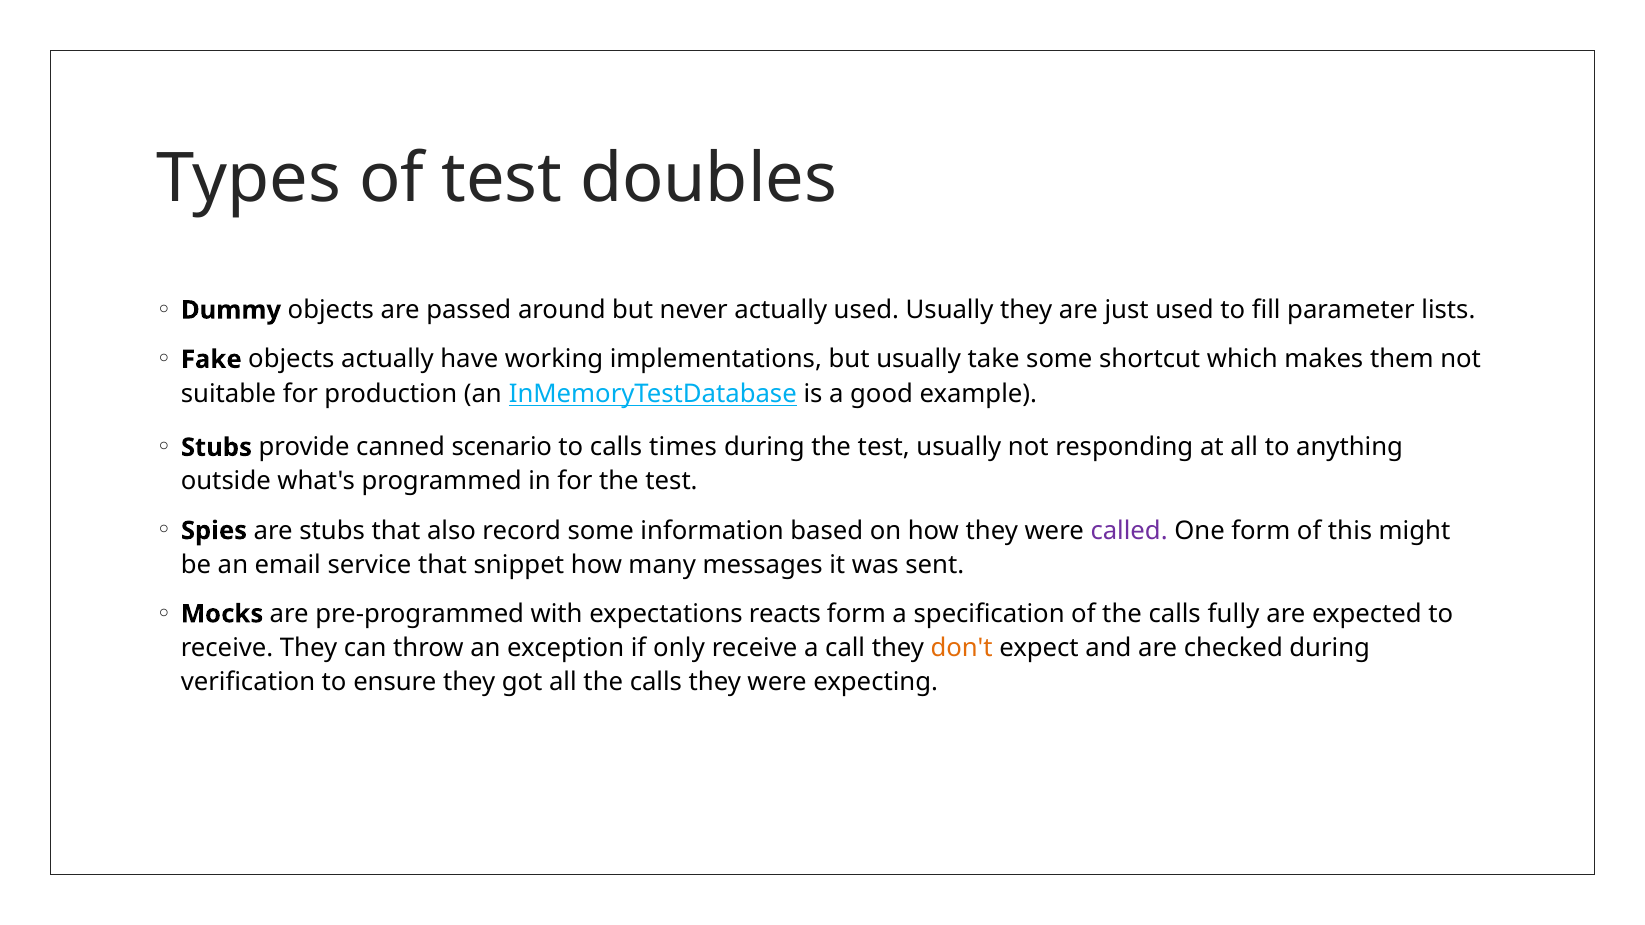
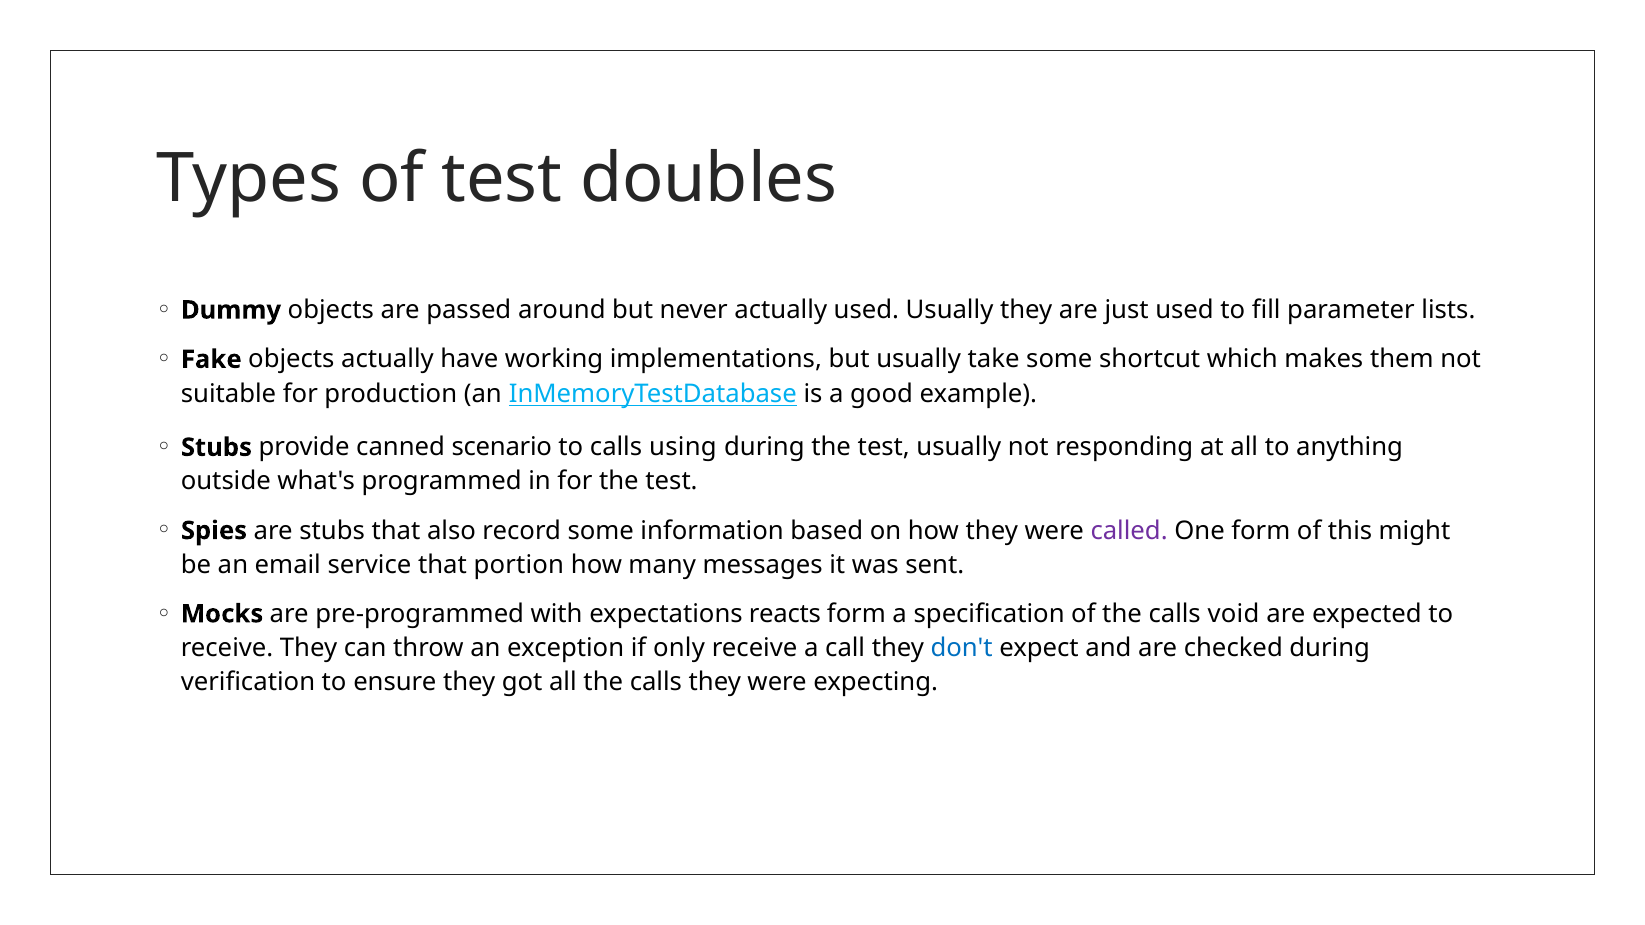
times: times -> using (683, 448)
snippet: snippet -> portion (519, 565)
fully: fully -> void (1234, 614)
don't colour: orange -> blue (962, 648)
